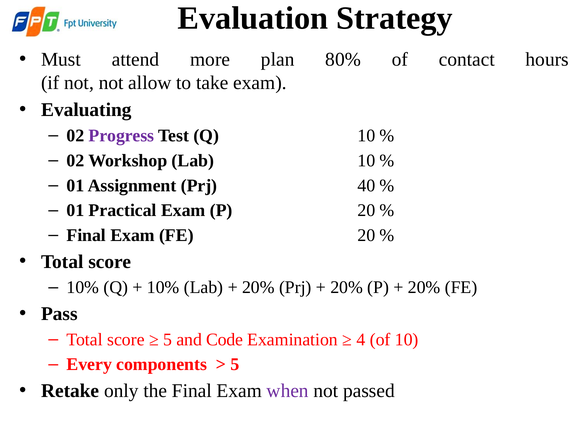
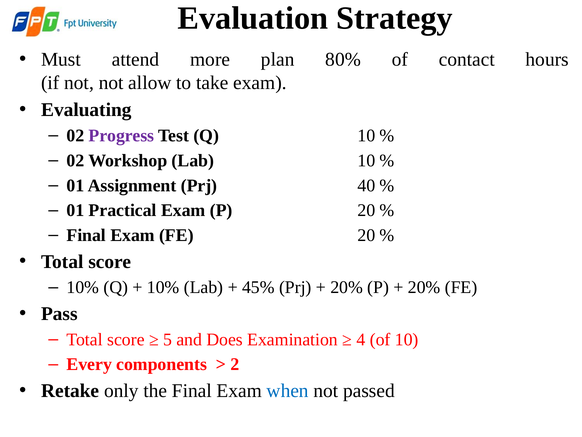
20%: 20% -> 45% (258, 287)
Code: Code -> Does (225, 339)
5: 5 -> 2 (235, 364)
when colour: purple -> blue (288, 390)
